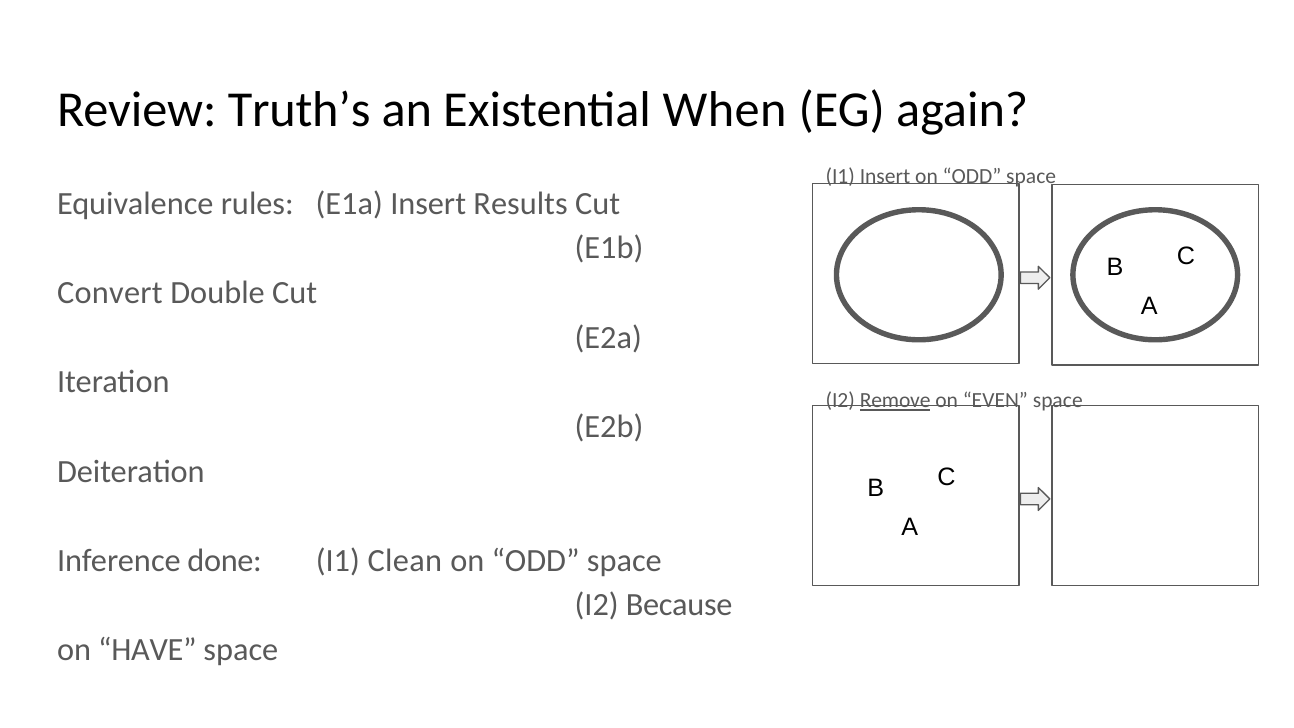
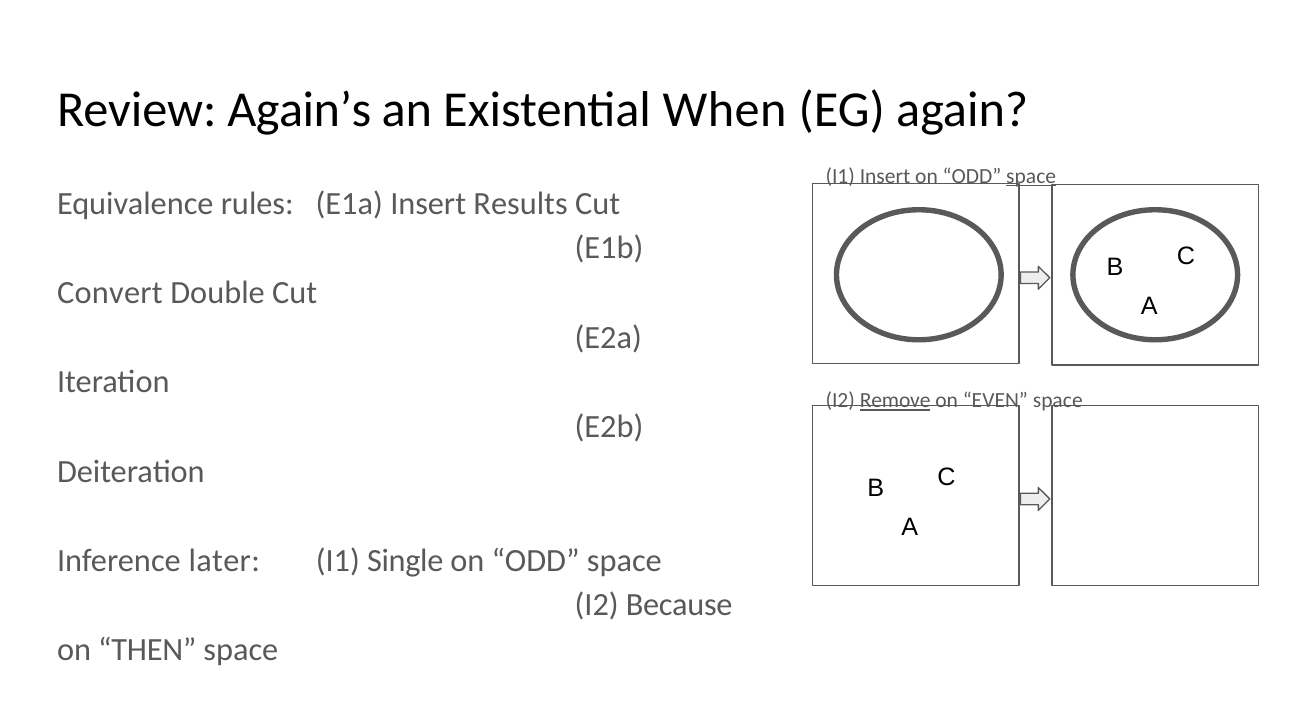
Truth’s: Truth’s -> Again’s (299, 110)
space underline: none -> present (1031, 176)
done: done -> later (224, 561)
Clean: Clean -> Single (405, 561)
HAVE: HAVE -> THEN (147, 650)
